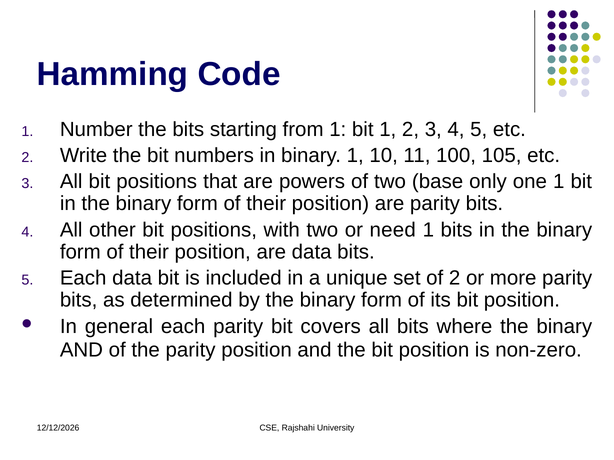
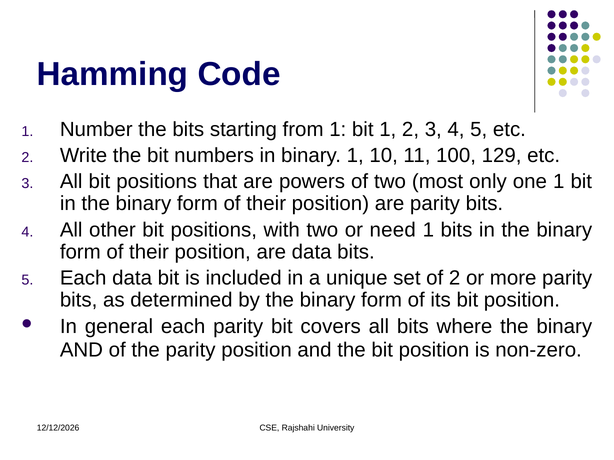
105: 105 -> 129 (502, 156)
base: base -> most (438, 182)
